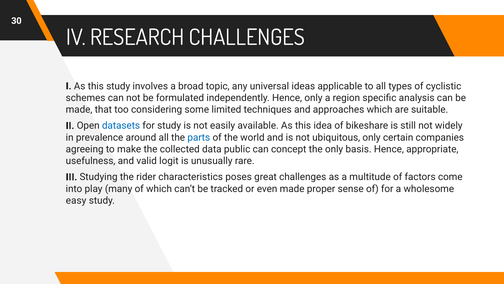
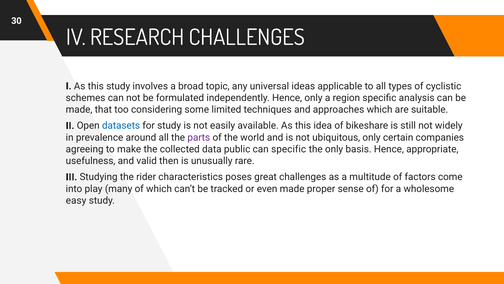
parts colour: blue -> purple (199, 137)
can concept: concept -> specific (289, 149)
logit: logit -> then (169, 161)
